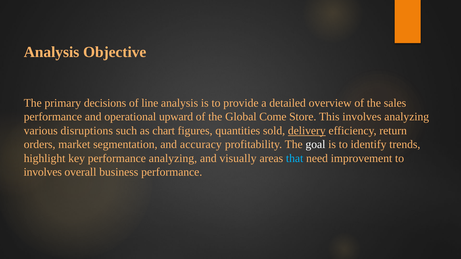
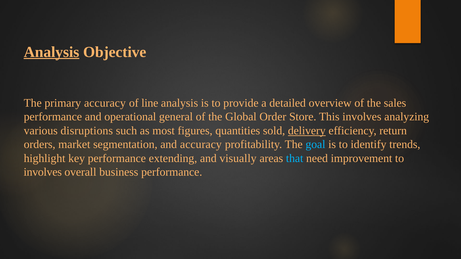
Analysis underline: none -> present (52, 52)
primary decisions: decisions -> accuracy (105, 103)
upward: upward -> general (176, 117)
Come: Come -> Order (273, 117)
chart: chart -> most (164, 131)
goal colour: white -> light blue (315, 145)
performance analyzing: analyzing -> extending (173, 158)
